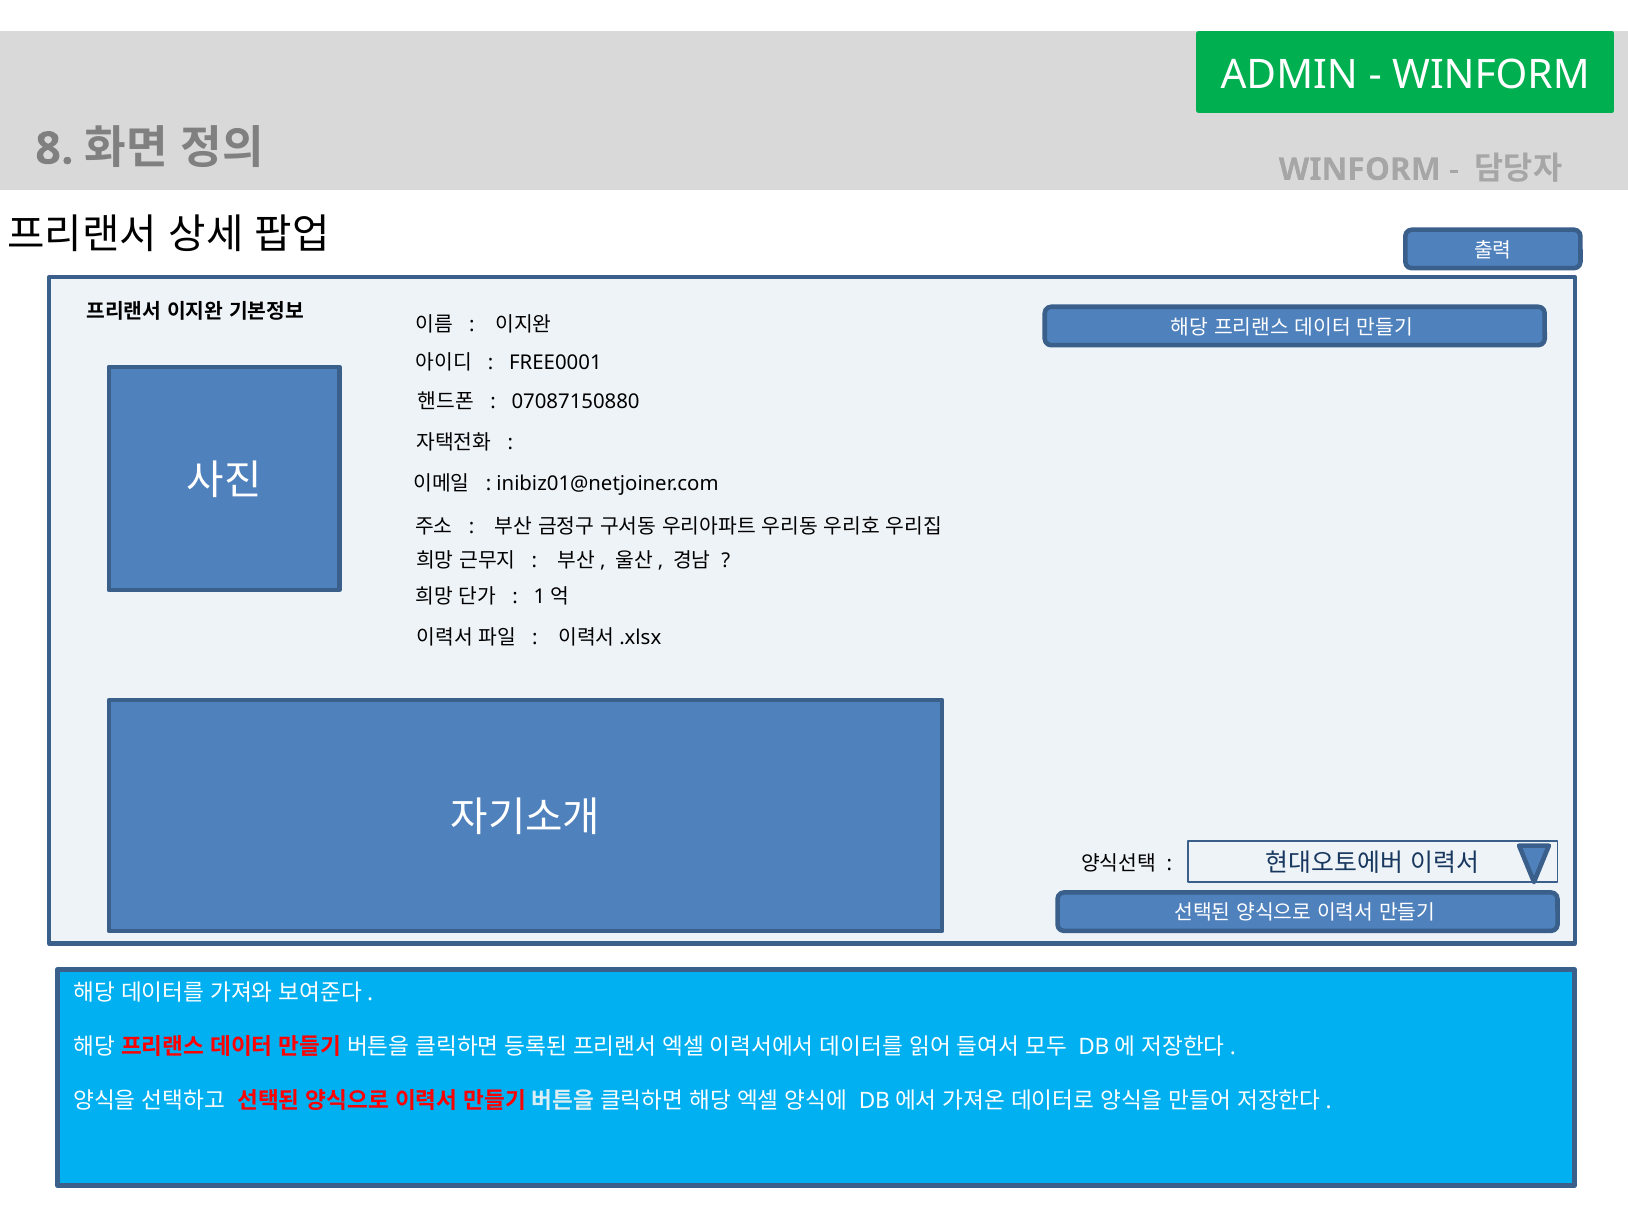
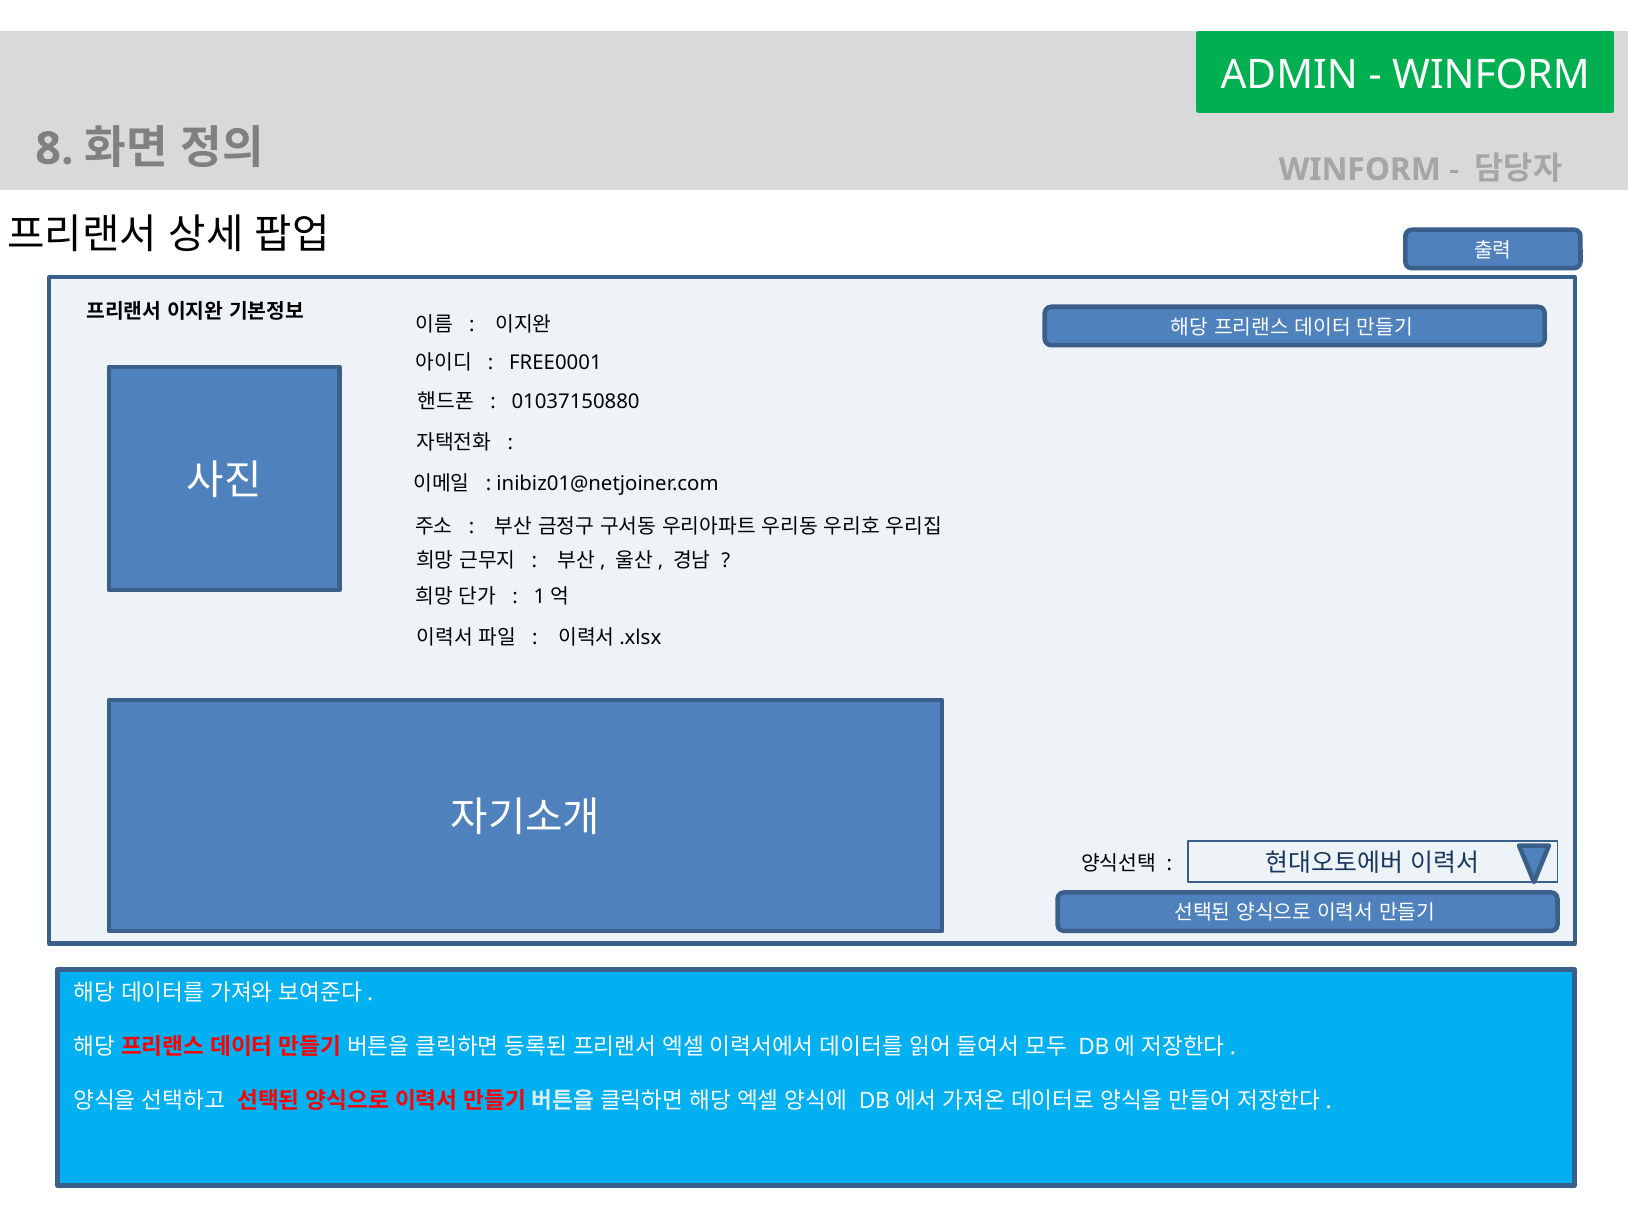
07087150880: 07087150880 -> 01037150880 (576, 402)
